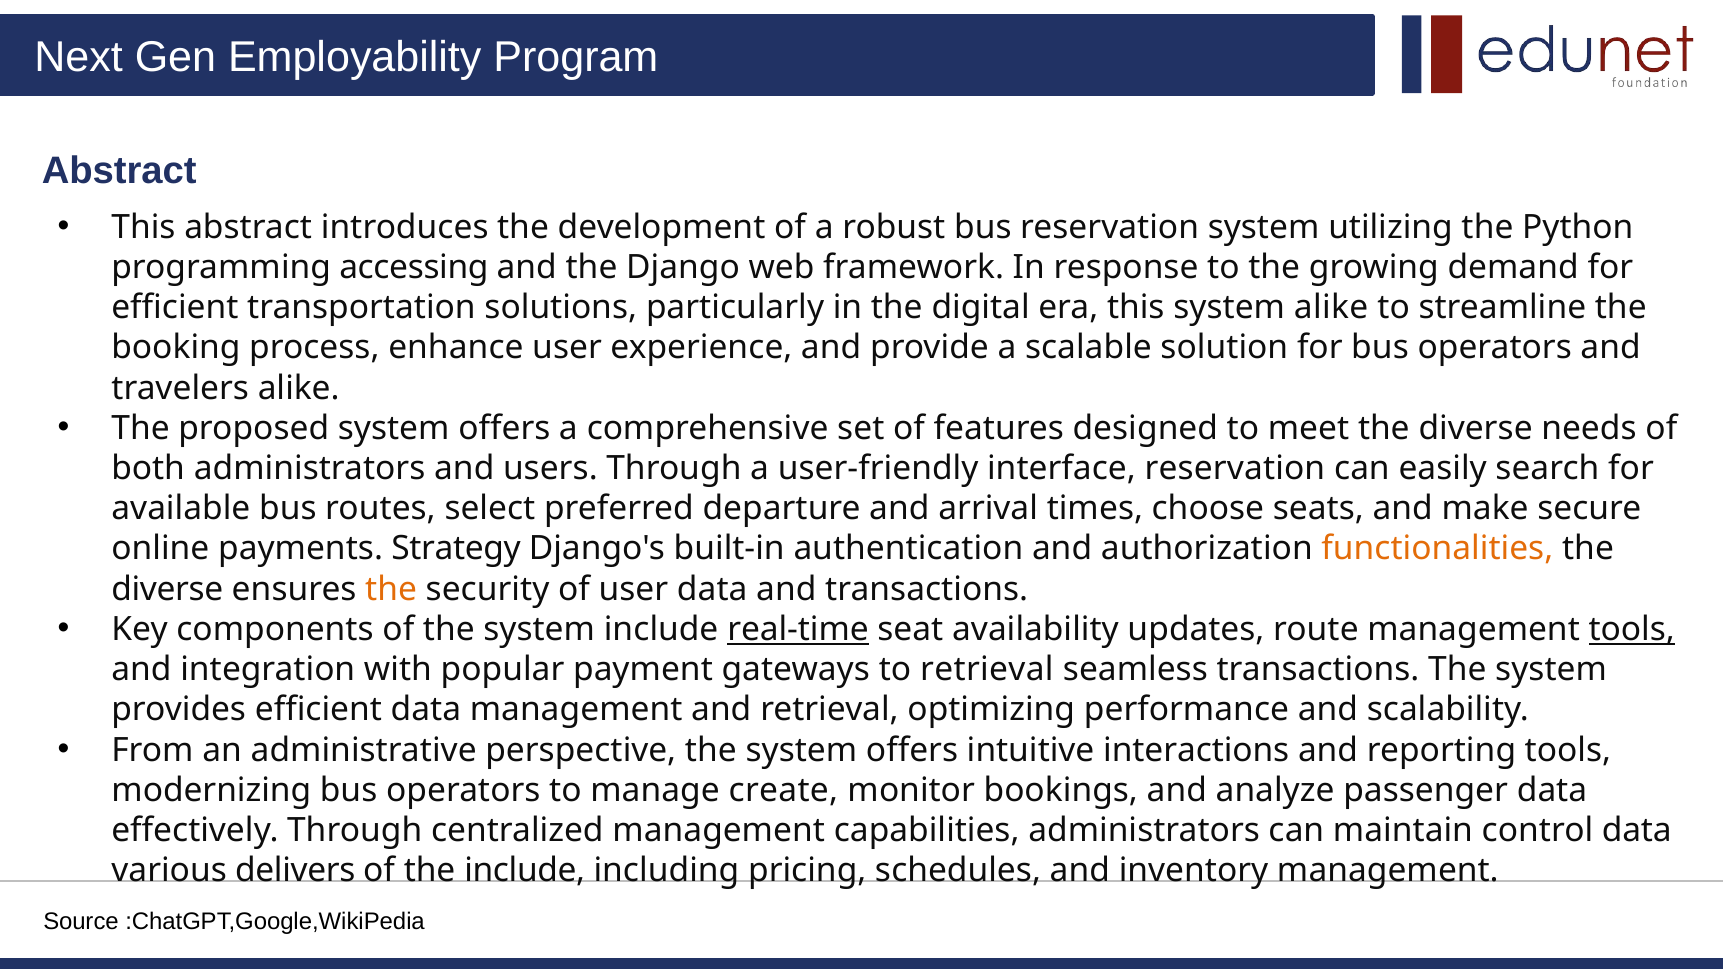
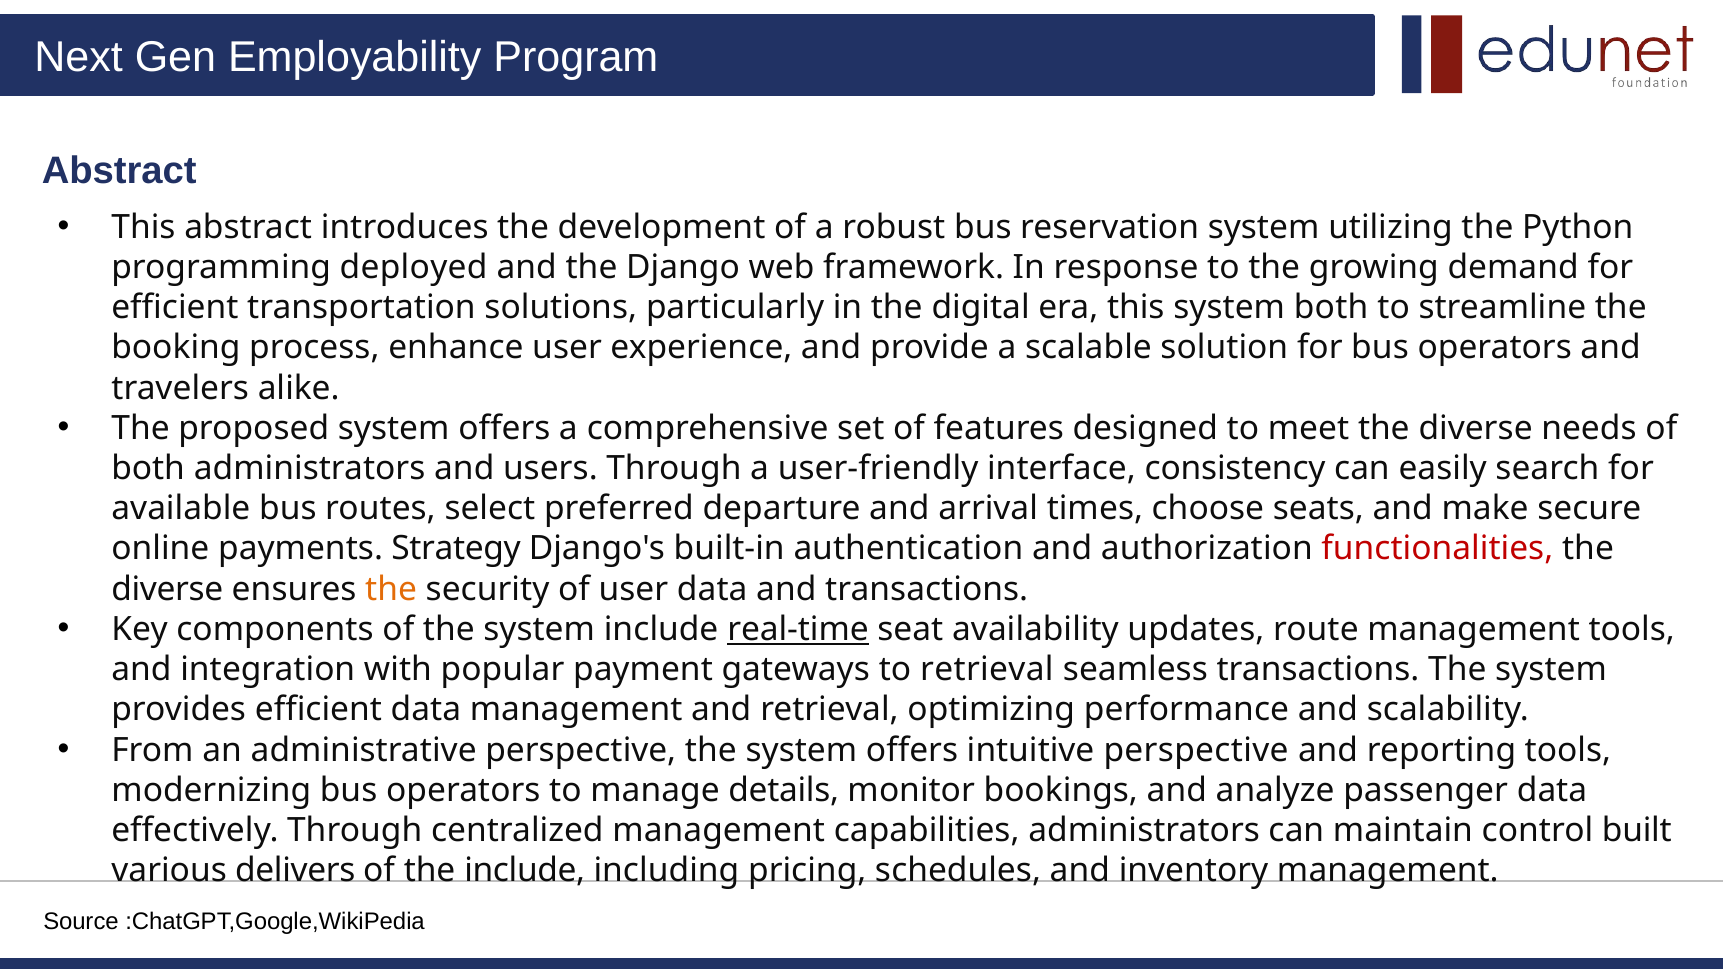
accessing: accessing -> deployed (414, 267)
system alike: alike -> both (1331, 308)
interface reservation: reservation -> consistency (1235, 469)
functionalities colour: orange -> red (1437, 549)
tools underline: present -> none (1632, 629)
intuitive interactions: interactions -> perspective (1196, 750)
create: create -> details (784, 790)
control data: data -> built (1637, 831)
